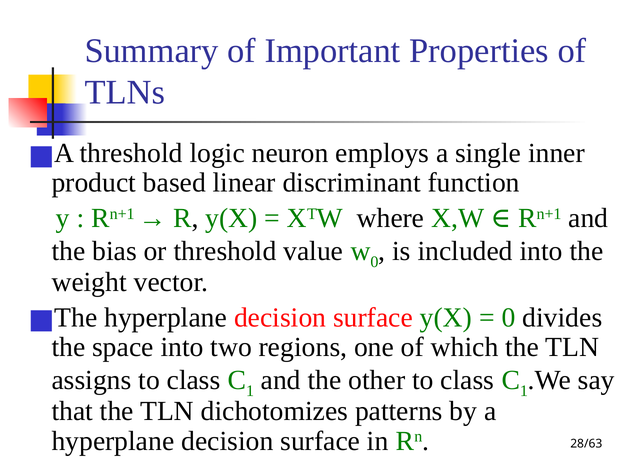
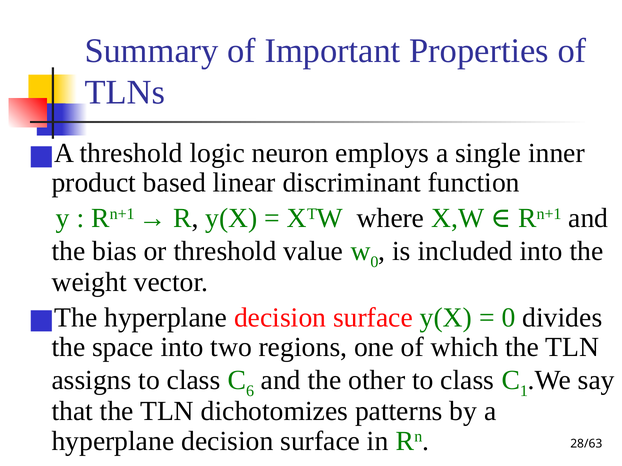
1: 1 -> 6 (250, 392)
